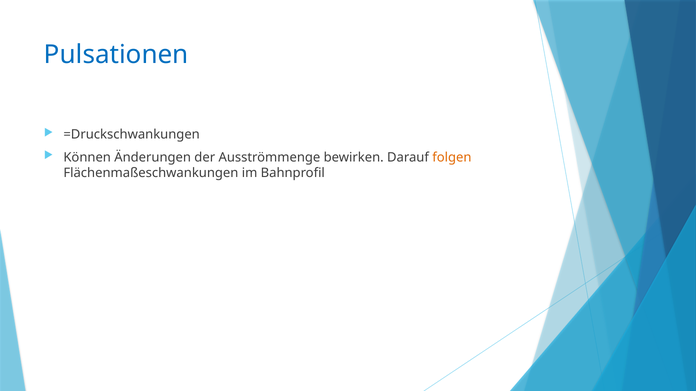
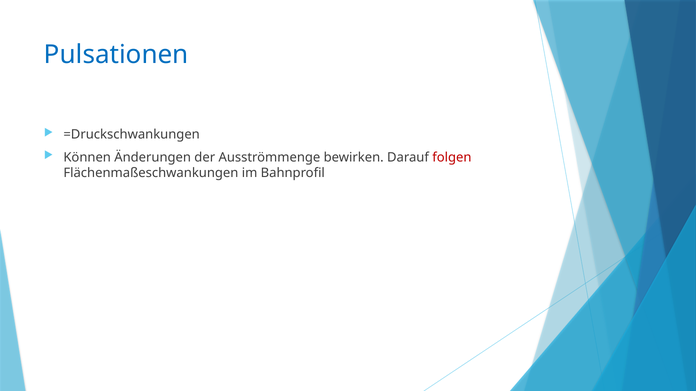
folgen colour: orange -> red (452, 158)
